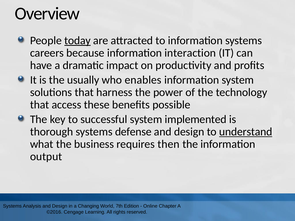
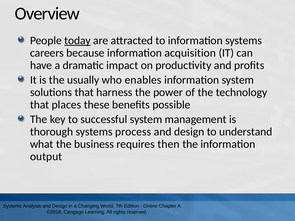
interaction: interaction -> acquisition (190, 53)
access: access -> places (66, 105)
implemented: implemented -> management (196, 119)
defense: defense -> process (133, 132)
understand underline: present -> none (246, 132)
